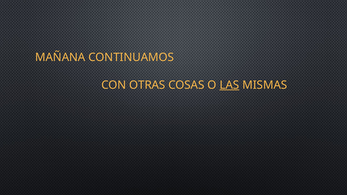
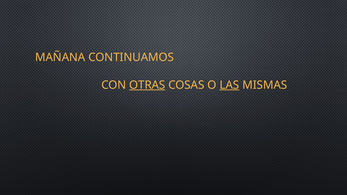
OTRAS underline: none -> present (147, 85)
